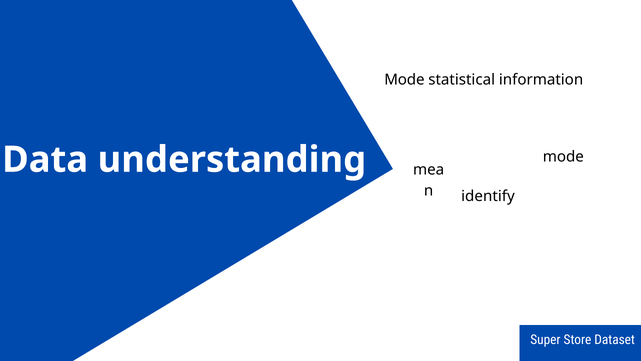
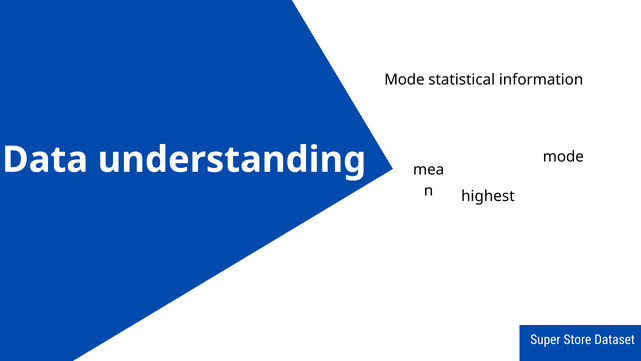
identify: identify -> highest (488, 196)
